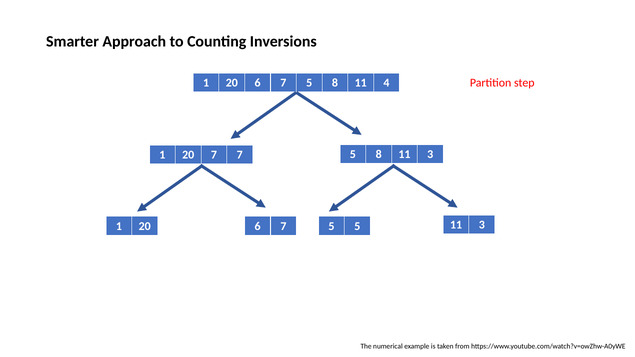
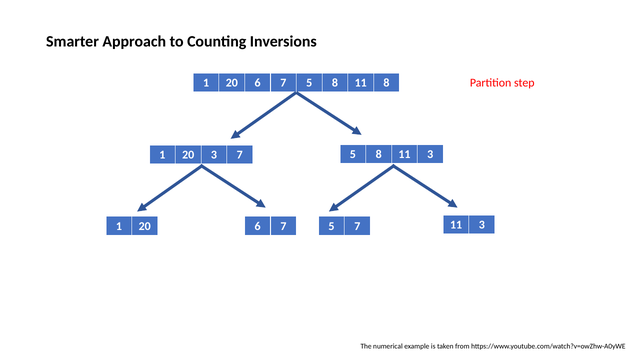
11 4: 4 -> 8 (387, 83)
20 7: 7 -> 3 (214, 155)
5 5: 5 -> 7 (357, 226)
